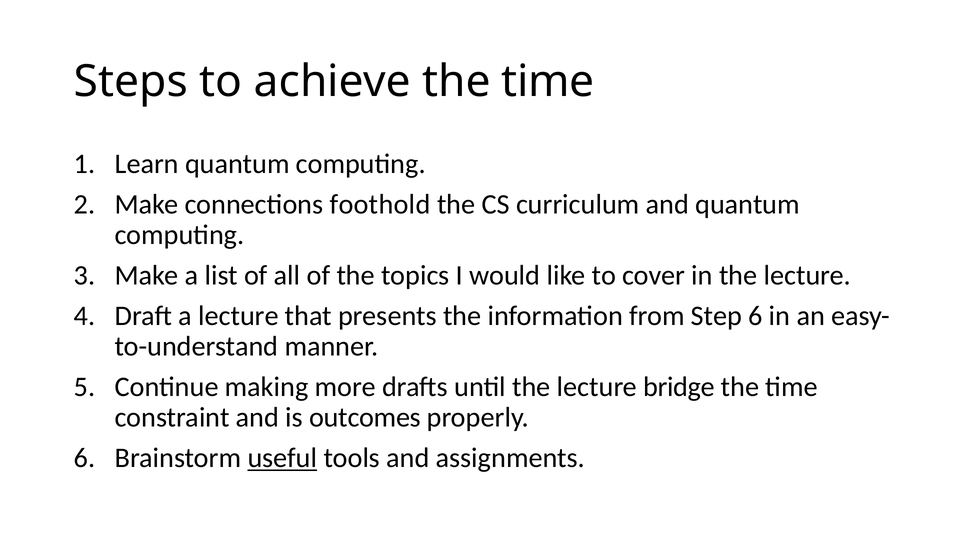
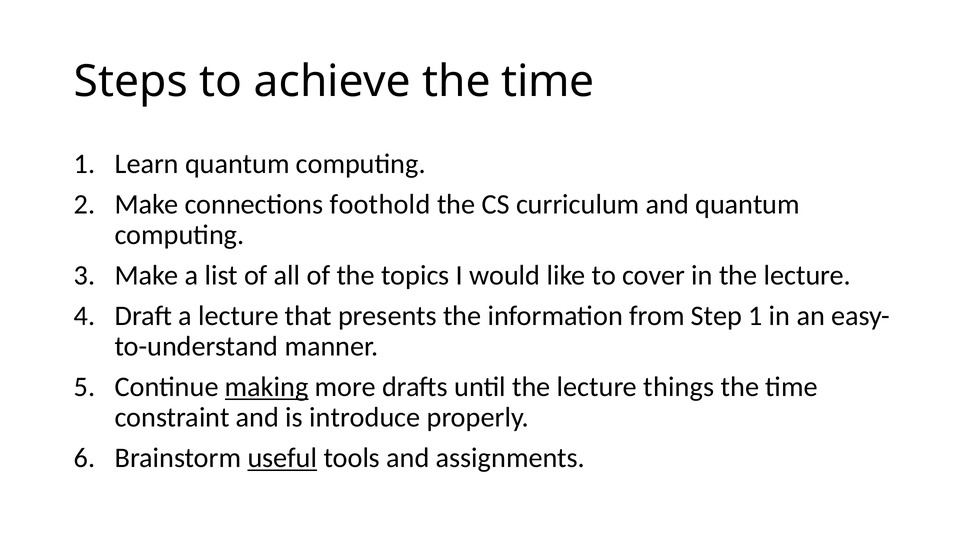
Step 6: 6 -> 1 (755, 316)
making underline: none -> present (267, 387)
bridge: bridge -> things (679, 387)
outcomes: outcomes -> introduce (365, 417)
